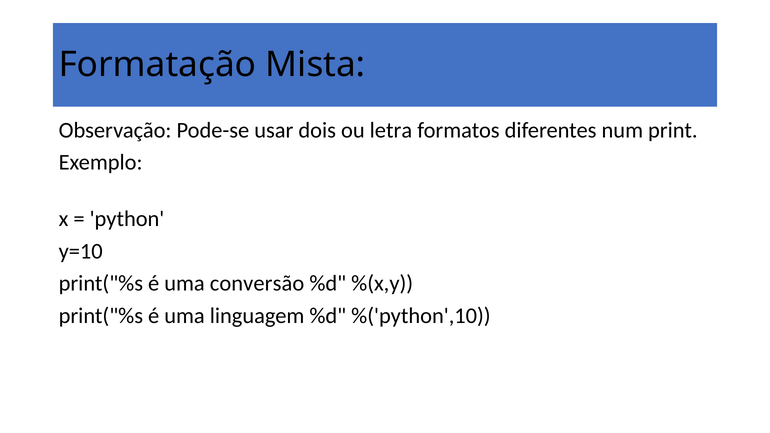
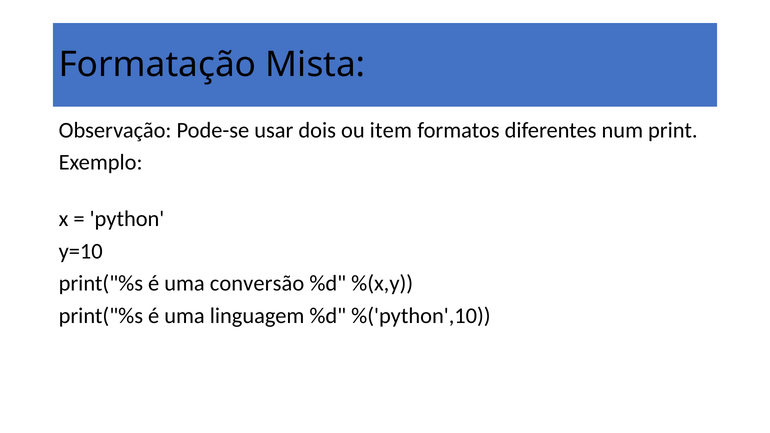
letra: letra -> item (391, 130)
